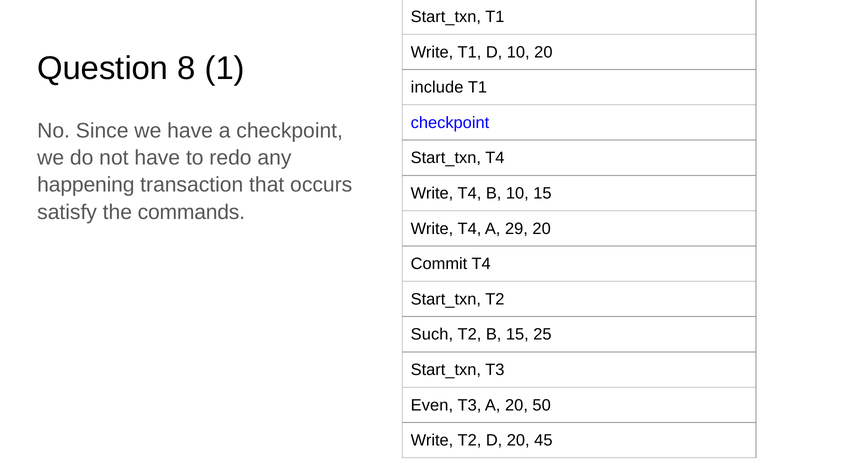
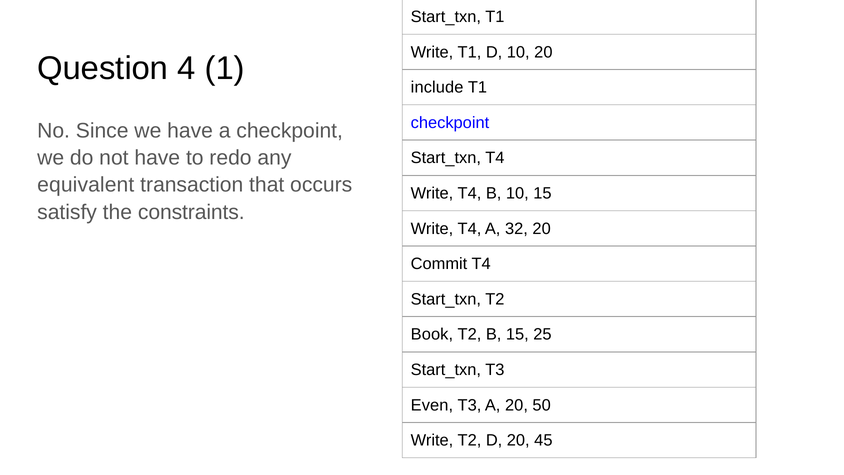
8: 8 -> 4 (186, 68)
happening: happening -> equivalent (86, 185)
commands: commands -> constraints (191, 212)
29: 29 -> 32 (516, 229)
Such: Such -> Book (432, 334)
